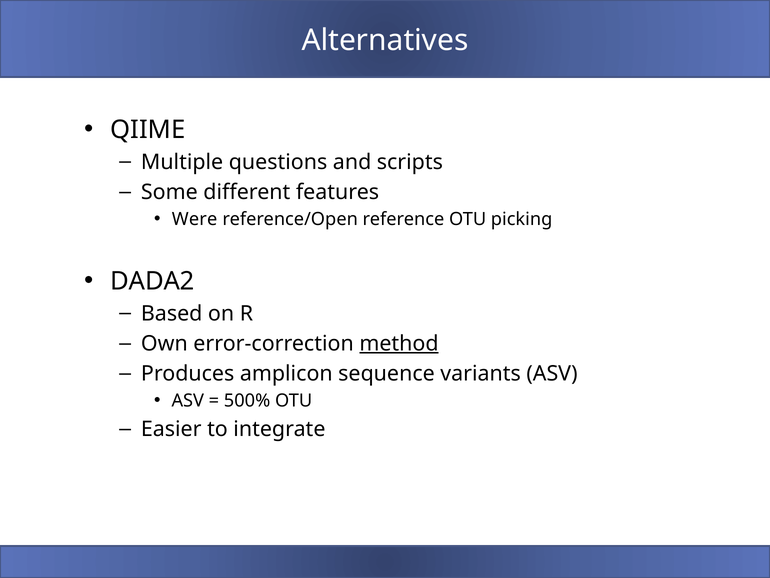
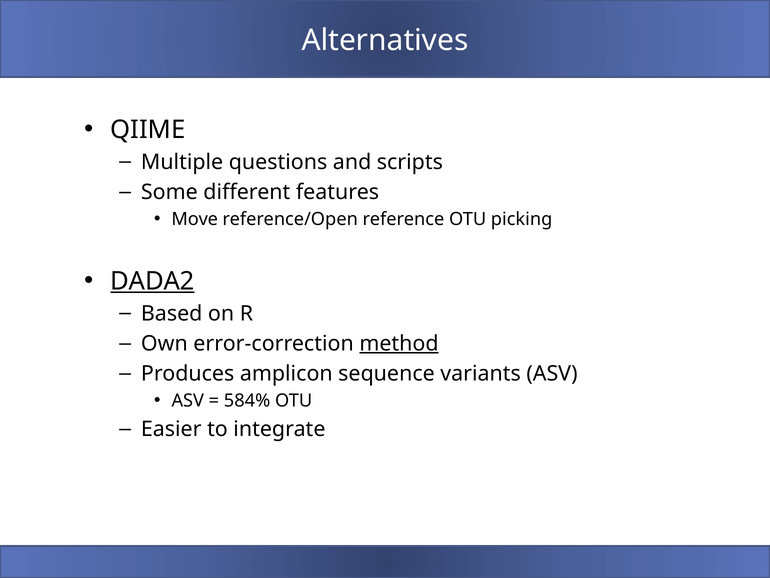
Were: Were -> Move (195, 219)
DADA2 underline: none -> present (152, 281)
500%: 500% -> 584% (247, 401)
